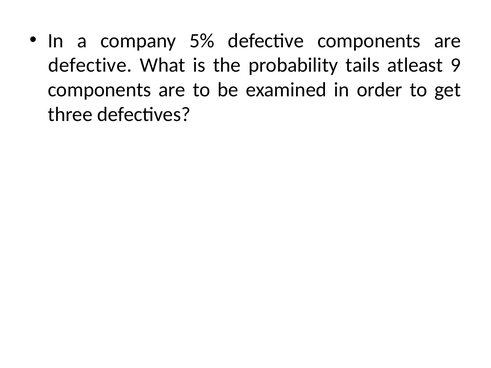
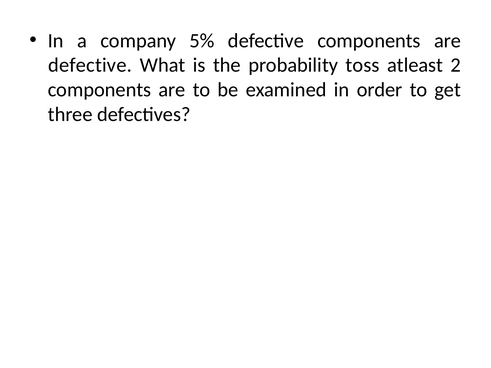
tails: tails -> toss (363, 65)
9: 9 -> 2 (456, 65)
